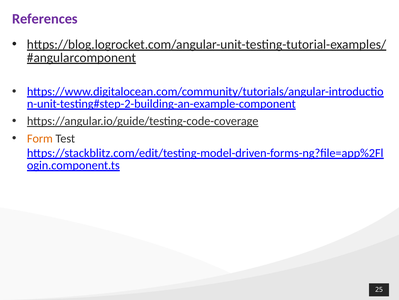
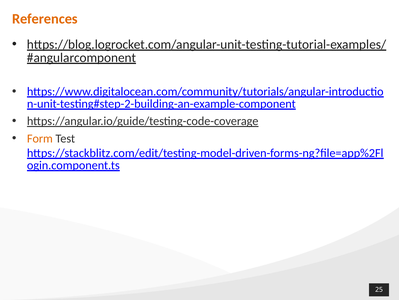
References colour: purple -> orange (45, 19)
